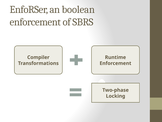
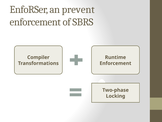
boolean: boolean -> prevent (78, 9)
